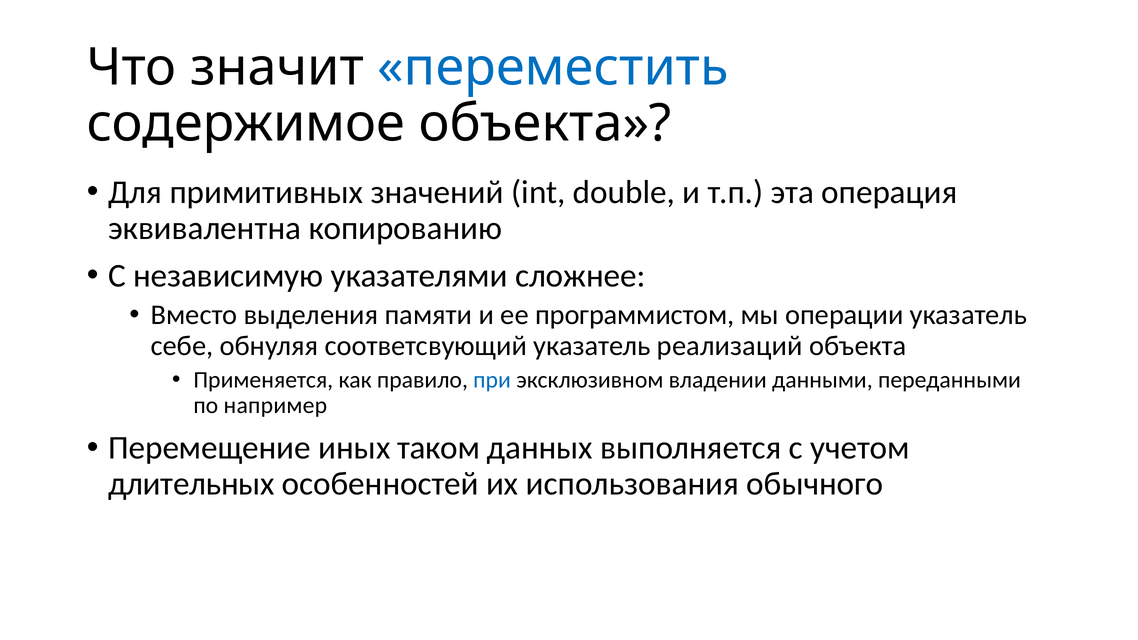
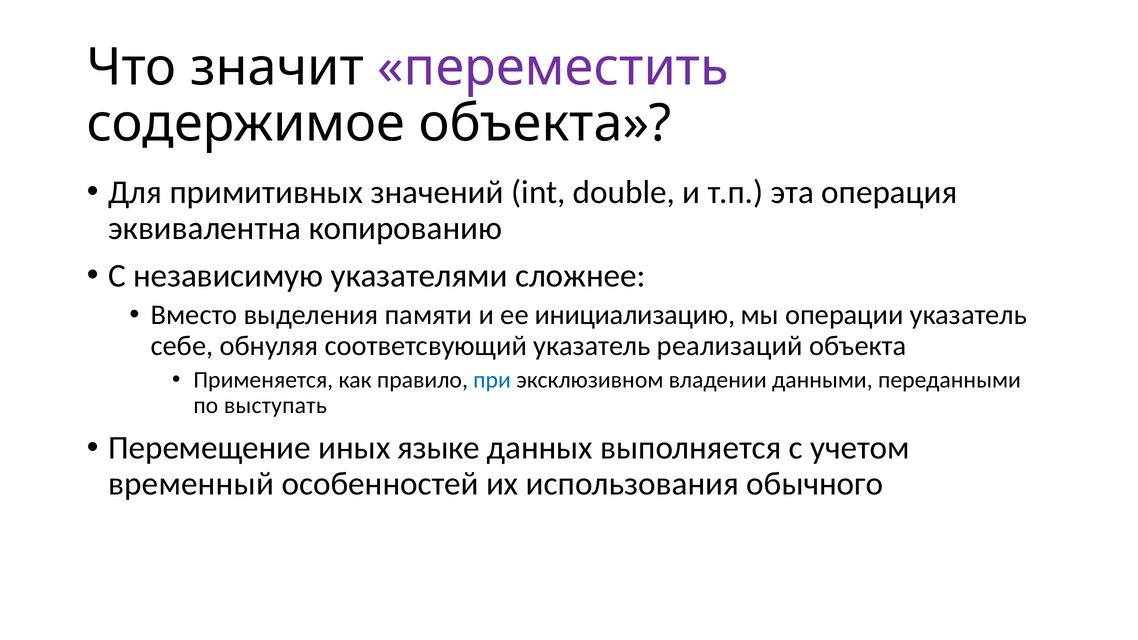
переместить colour: blue -> purple (553, 67)
программистом: программистом -> инициализацию (635, 315)
например: например -> выступать (275, 405)
таком: таком -> языке (439, 448)
длительных: длительных -> временный (191, 484)
